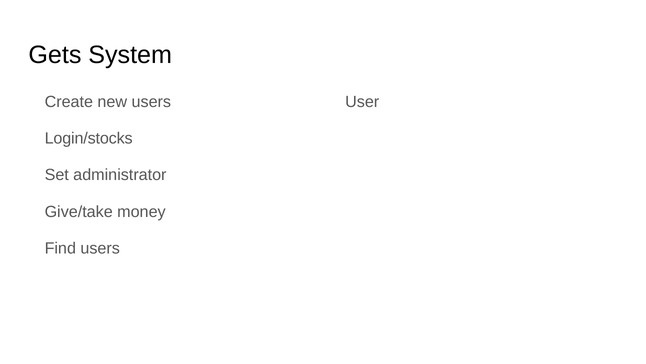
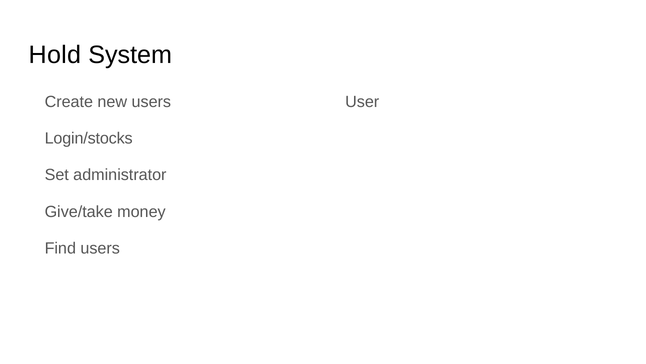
Gets: Gets -> Hold (55, 55)
